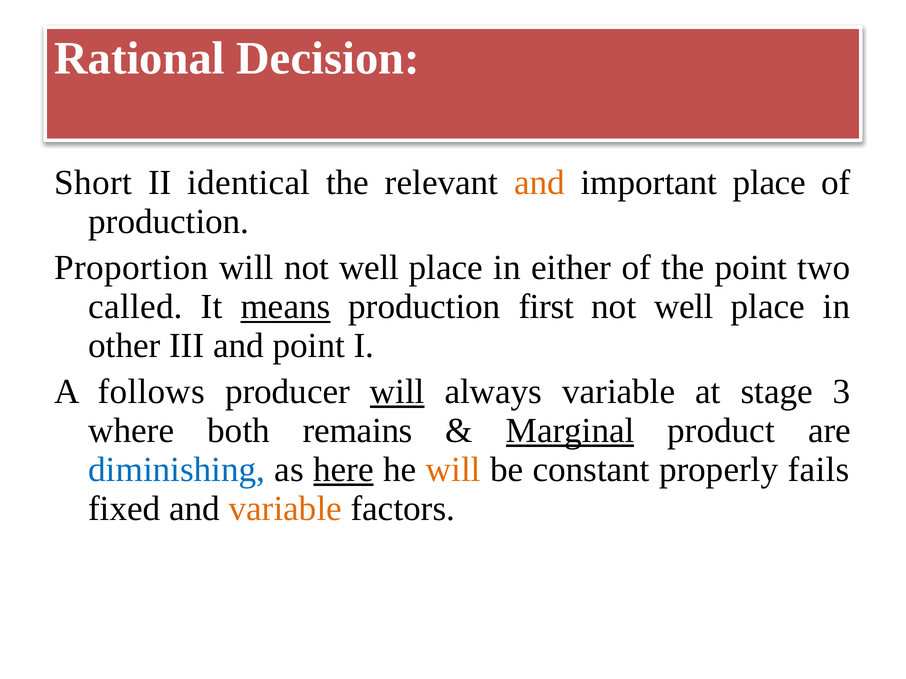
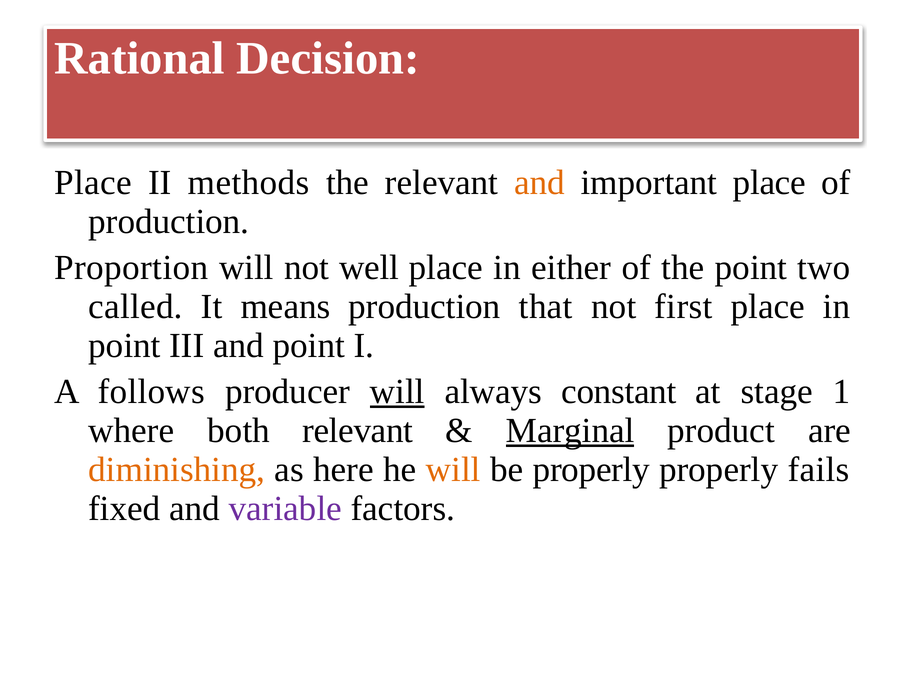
Short: Short -> Place (93, 183)
identical: identical -> methods (249, 183)
means underline: present -> none (285, 307)
first: first -> that (546, 307)
well: well -> first (683, 307)
other: other -> point (124, 346)
always variable: variable -> constant (619, 392)
3: 3 -> 1 (842, 392)
both remains: remains -> relevant (358, 431)
diminishing colour: blue -> orange (177, 470)
here underline: present -> none (344, 470)
be constant: constant -> properly (591, 470)
variable colour: orange -> purple (285, 509)
